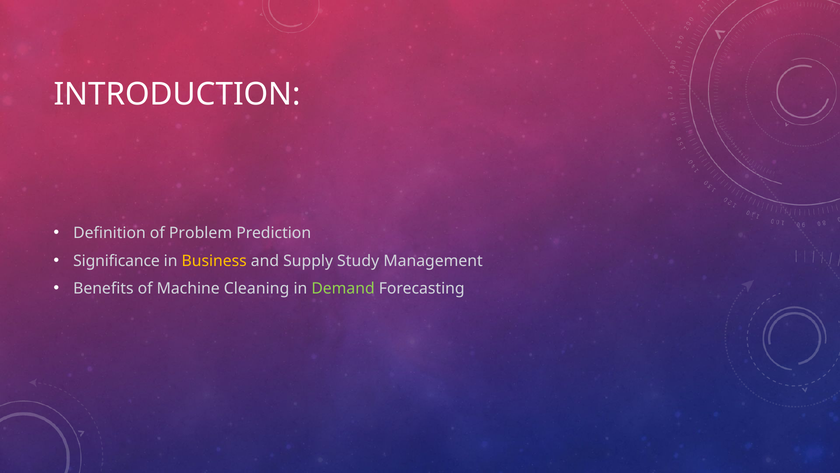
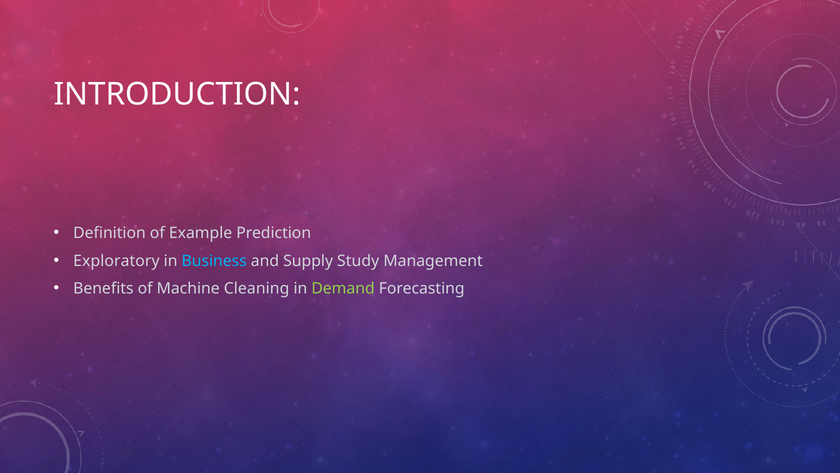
Problem: Problem -> Example (201, 233)
Significance: Significance -> Exploratory (116, 261)
Business colour: yellow -> light blue (214, 261)
